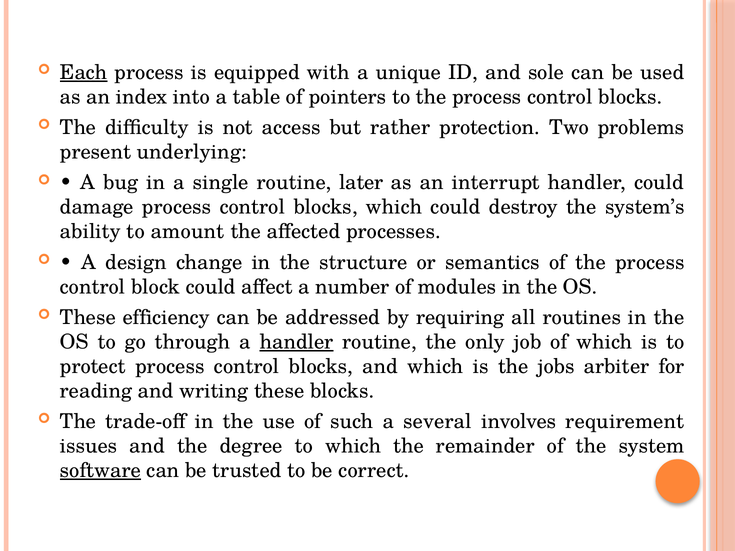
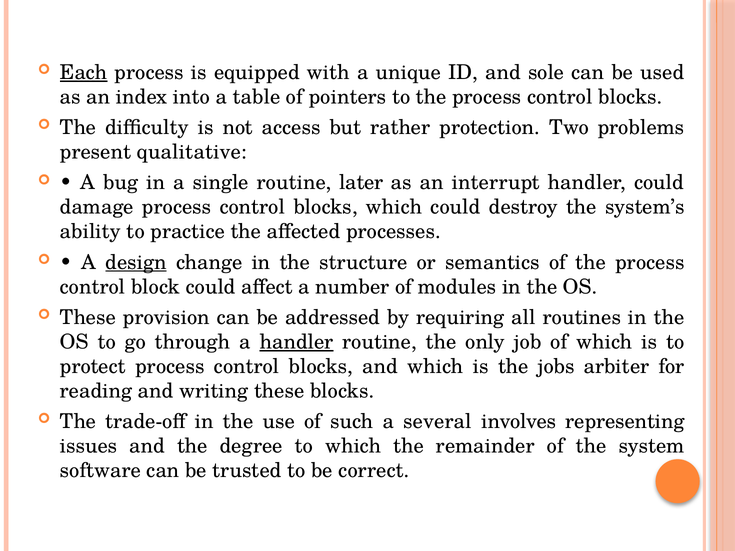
underlying: underlying -> qualitative (192, 152)
amount: amount -> practice (188, 232)
design underline: none -> present (136, 262)
efficiency: efficiency -> provision (166, 318)
requirement: requirement -> representing (625, 422)
software underline: present -> none (100, 471)
